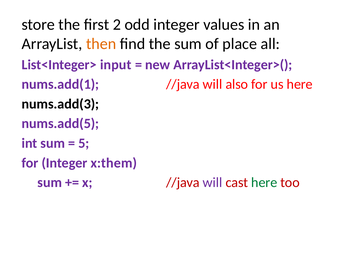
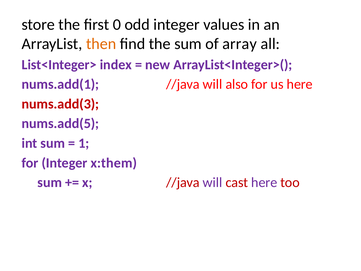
2: 2 -> 0 (117, 25)
place: place -> array (240, 44)
input: input -> index (116, 65)
nums.add(3 colour: black -> red (60, 104)
5: 5 -> 1 (84, 143)
here colour: green -> purple (264, 182)
